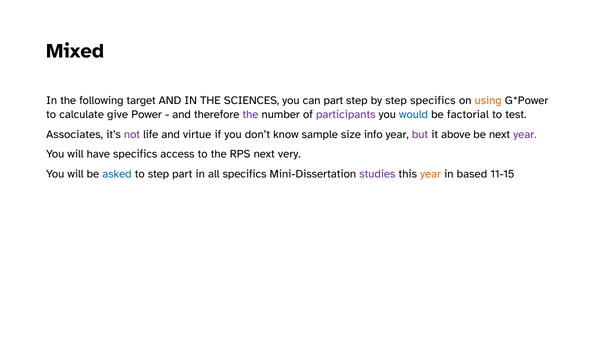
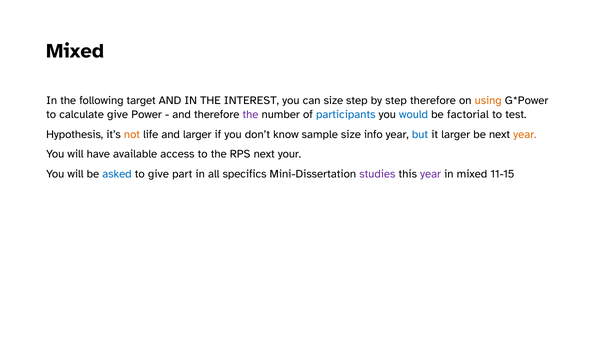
SCIENCES: SCIENCES -> INTEREST (252, 101)
can part: part -> size (333, 101)
step specifics: specifics -> therefore (433, 101)
participants colour: purple -> blue (346, 114)
Associates: Associates -> Hypothesis (75, 134)
not colour: purple -> orange (132, 134)
and virtue: virtue -> larger (197, 134)
but colour: purple -> blue (420, 134)
it above: above -> larger (456, 134)
year colour: purple -> orange (525, 134)
have specifics: specifics -> available (135, 154)
very: very -> your (290, 154)
to step: step -> give (158, 174)
year colour: orange -> purple (431, 174)
in based: based -> mixed (472, 174)
